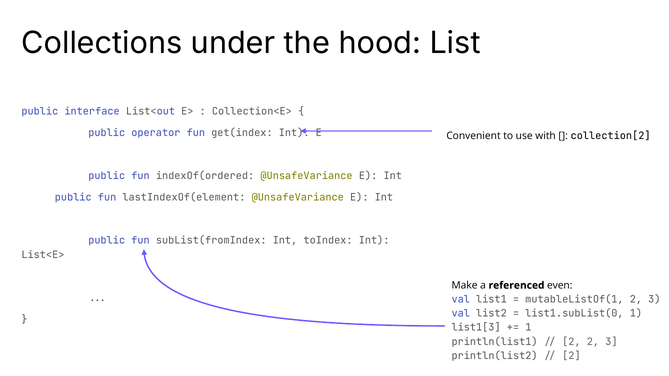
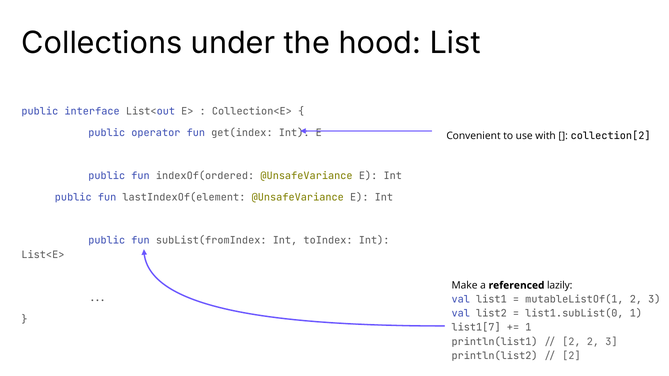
even: even -> lazily (560, 286)
list1[3: list1[3 -> list1[7 (476, 328)
